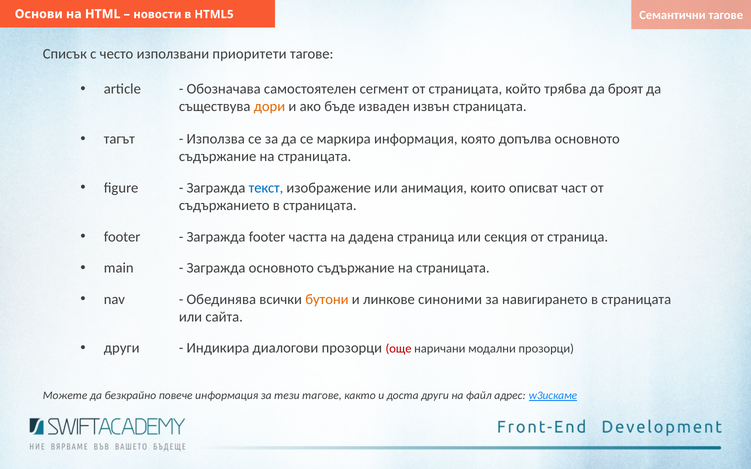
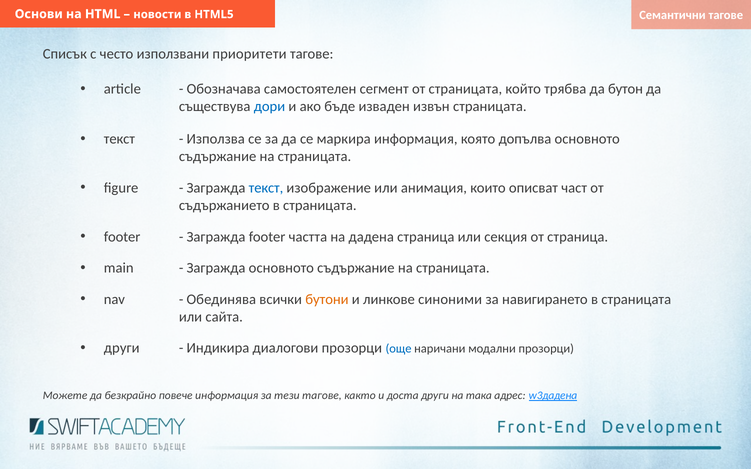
броят: броят -> бутон (625, 89)
дори colour: orange -> blue (269, 107)
тагът: тагът -> текст (119, 139)
още colour: red -> blue (399, 349)
файл: файл -> така (479, 396)
w3искаме: w3искаме -> w3дадена (553, 396)
